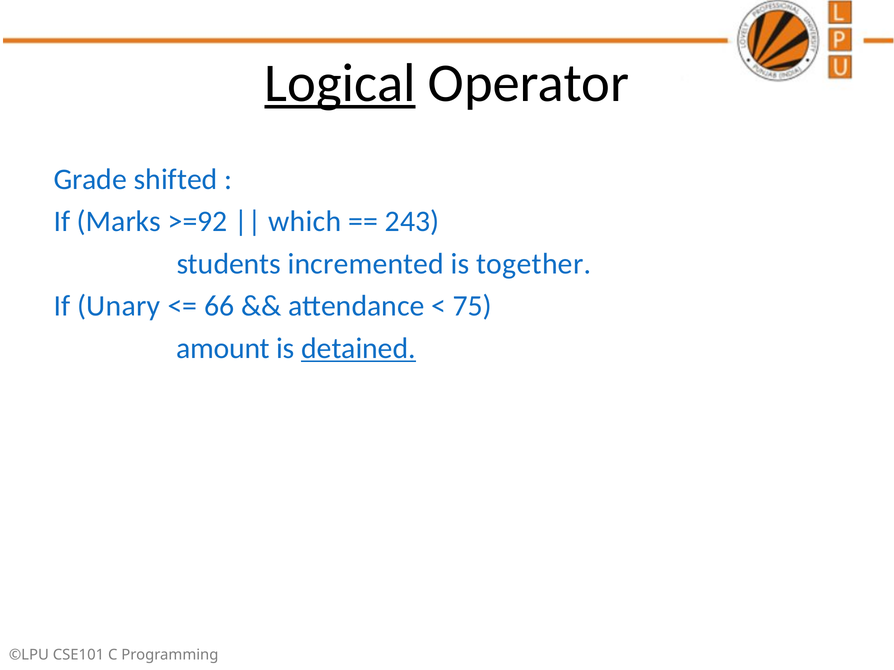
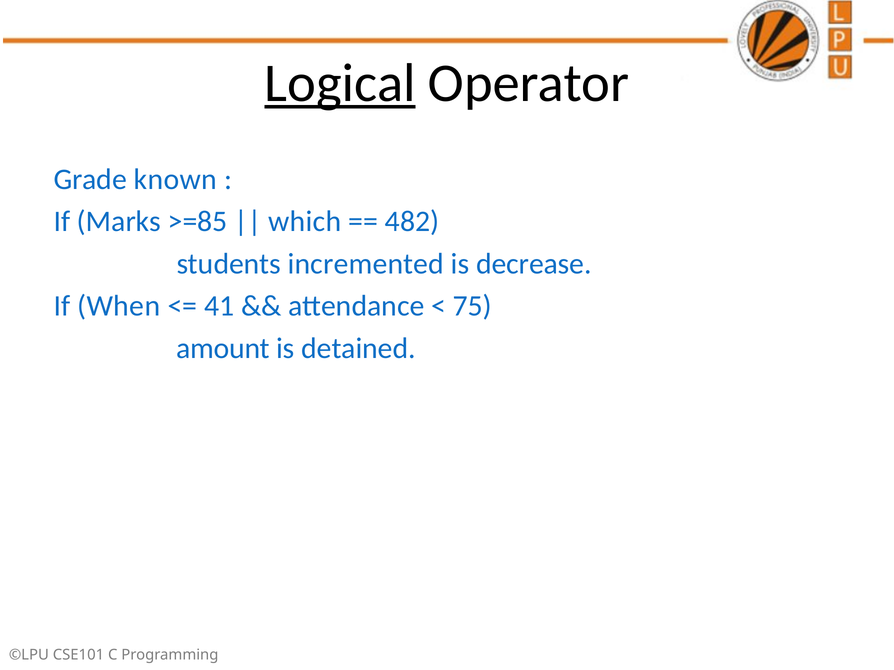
shifted: shifted -> known (175, 179)
>=92: >=92 -> >=85 (198, 222)
243: 243 -> 482 (412, 222)
together: together -> decrease (534, 264)
Unary: Unary -> When (119, 306)
66: 66 -> 41 (219, 306)
detained underline: present -> none (359, 349)
